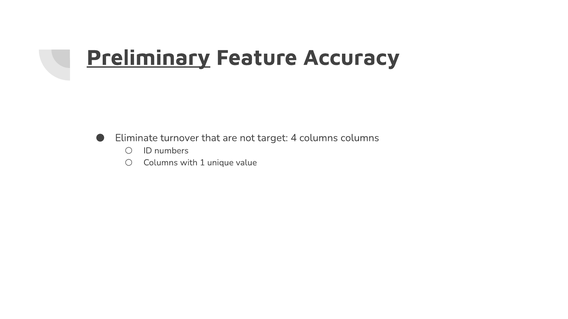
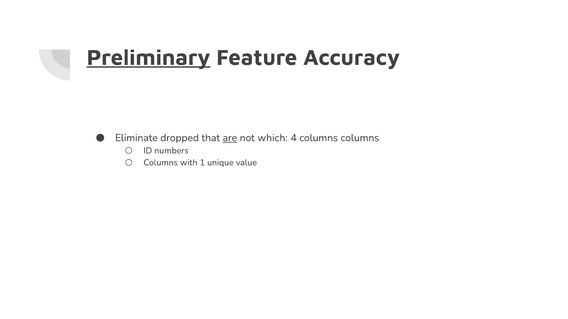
turnover: turnover -> dropped (180, 138)
are underline: none -> present (230, 138)
target: target -> which (273, 138)
